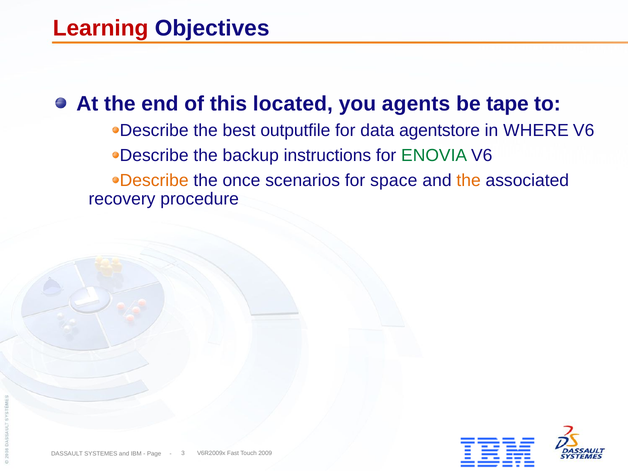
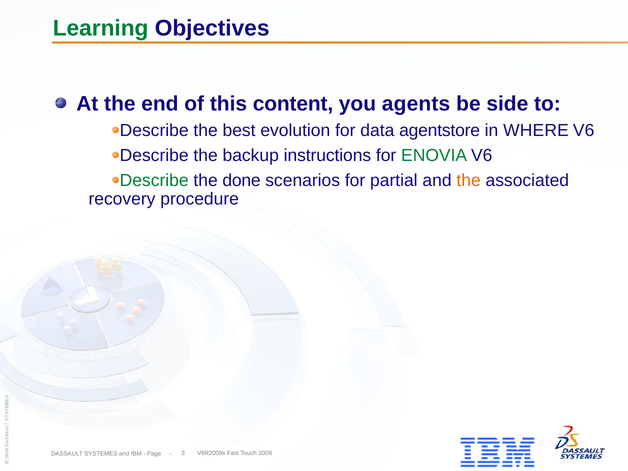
Learning colour: red -> green (101, 28)
located: located -> content (293, 104)
tape: tape -> side (507, 104)
outputfile: outputfile -> evolution (295, 130)
Describe colour: orange -> green (154, 180)
once: once -> done (242, 180)
space: space -> partial (394, 180)
